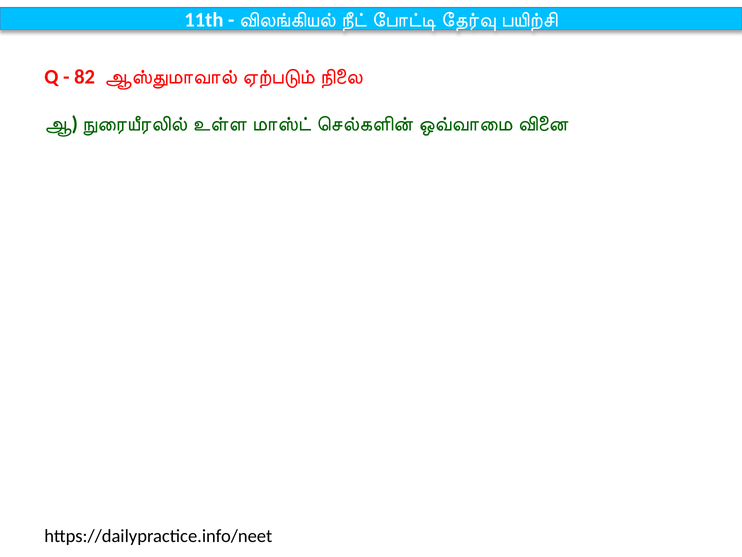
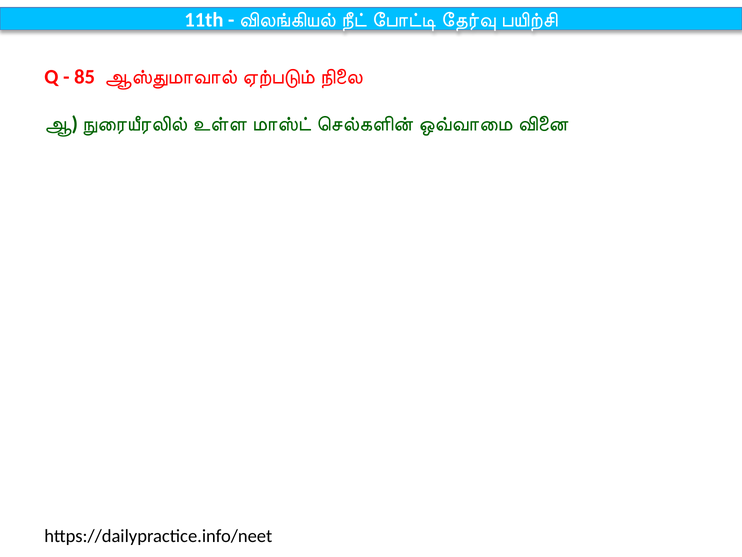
82: 82 -> 85 (85, 77)
